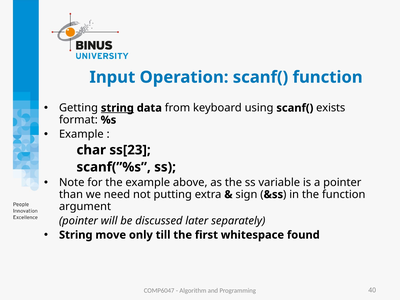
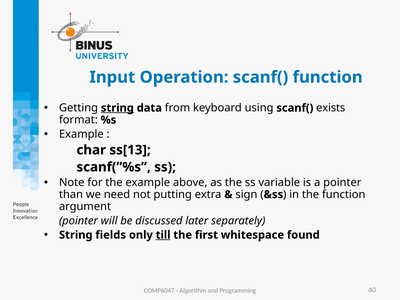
ss[23: ss[23 -> ss[13 (130, 150)
move: move -> fields (111, 235)
till underline: none -> present (163, 235)
